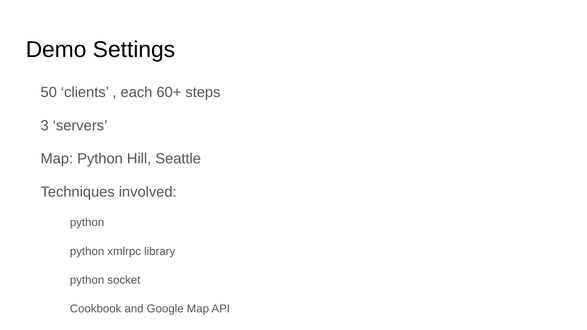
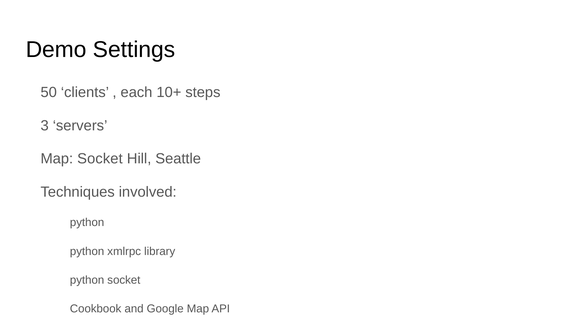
60+: 60+ -> 10+ (169, 92)
Map Python: Python -> Socket (100, 159)
